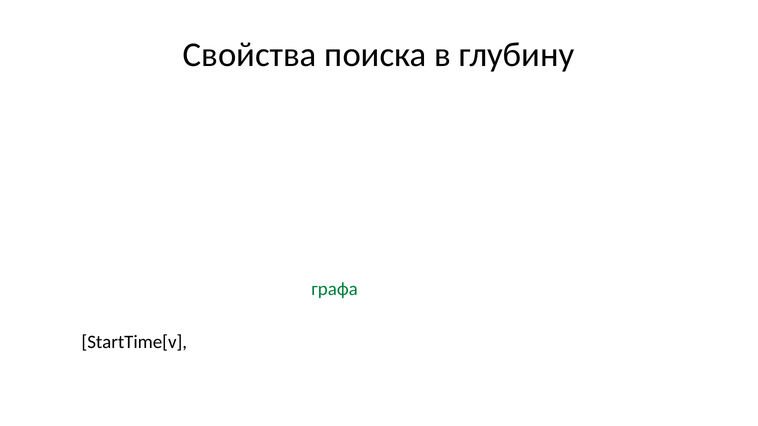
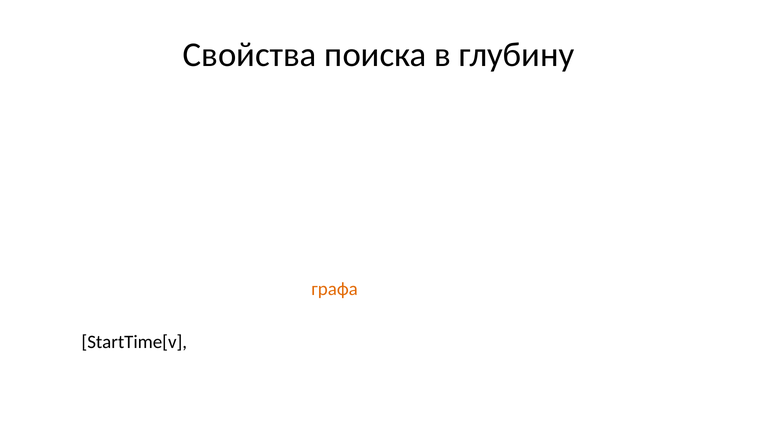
графа colour: green -> orange (335, 289)
